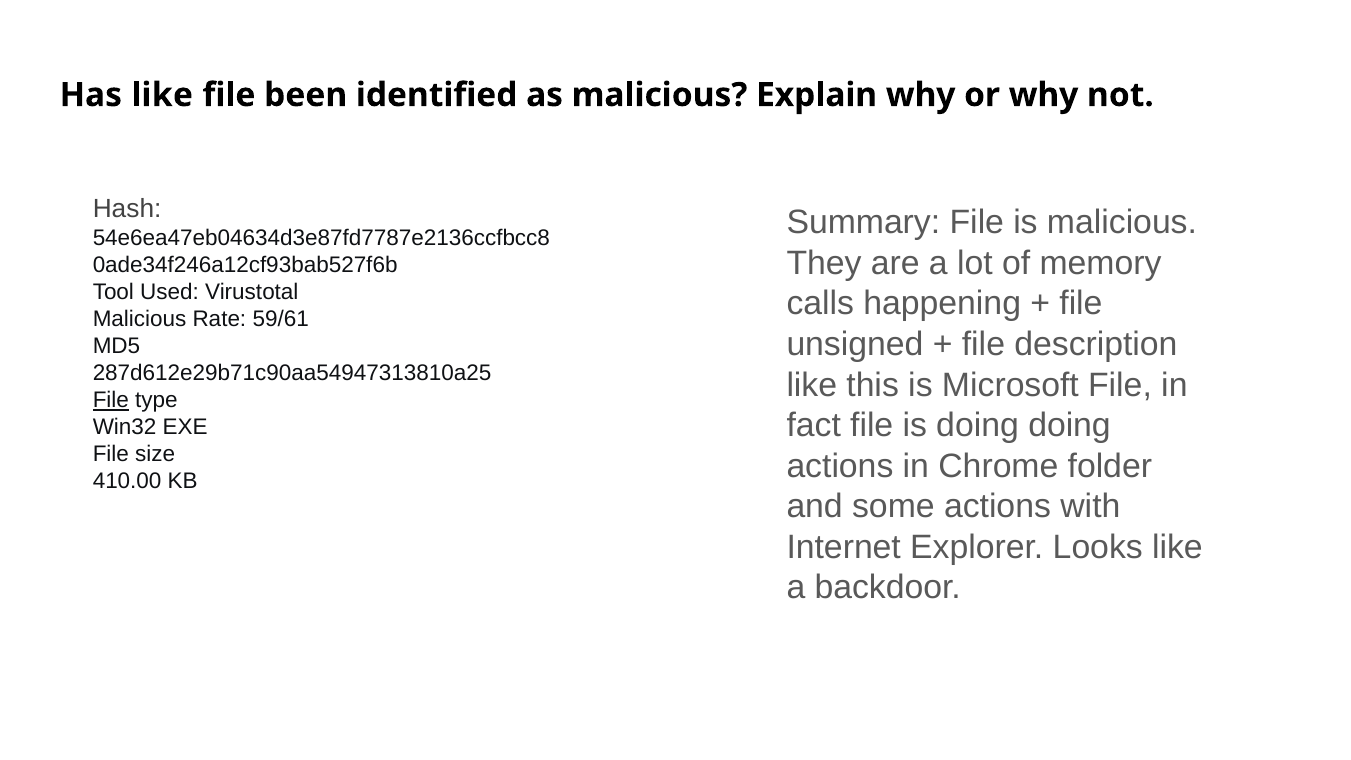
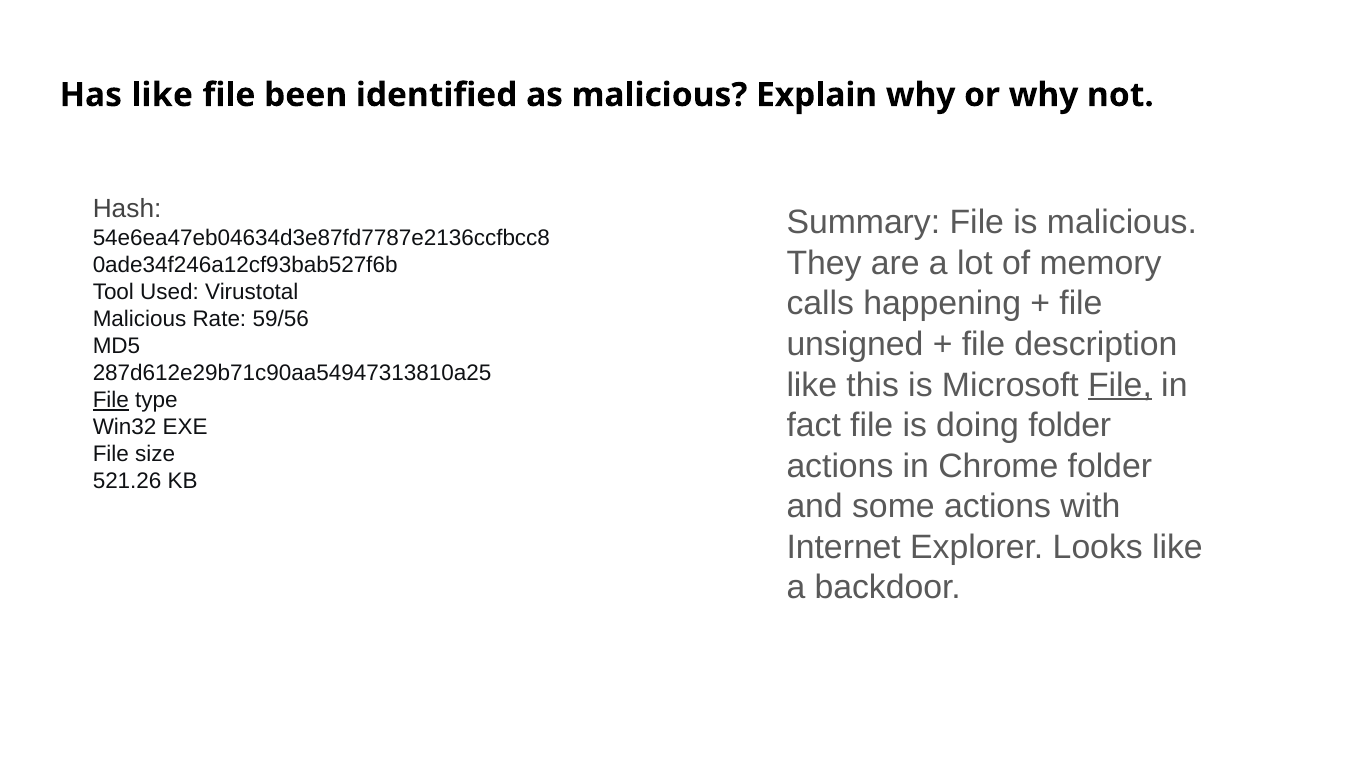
59/61: 59/61 -> 59/56 (281, 319)
File underline: none -> present (1120, 385)
doing doing: doing -> folder (1070, 425)
410.00: 410.00 -> 521.26 (127, 481)
